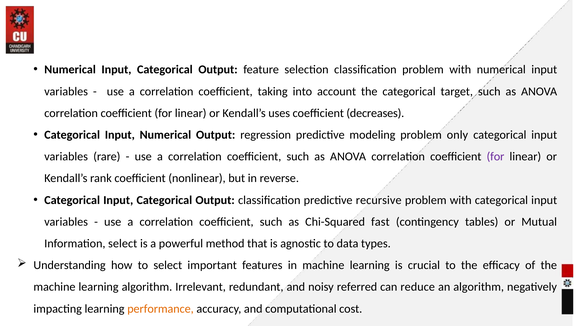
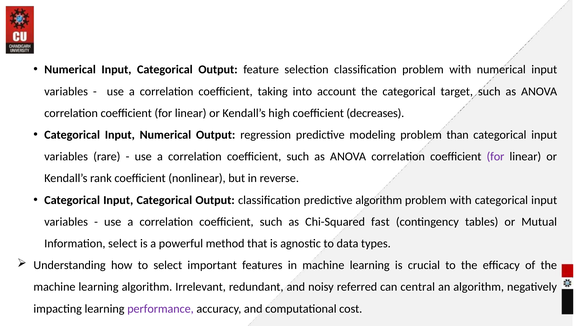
uses: uses -> high (279, 113)
only: only -> than (458, 135)
predictive recursive: recursive -> algorithm (379, 200)
reduce: reduce -> central (418, 287)
performance colour: orange -> purple (160, 308)
